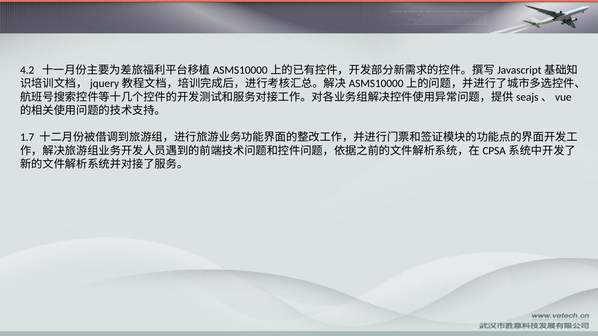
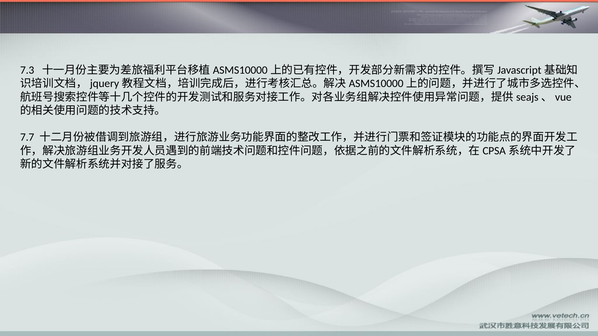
4.2: 4.2 -> 7.3 (27, 70)
1.7: 1.7 -> 7.7 (27, 137)
